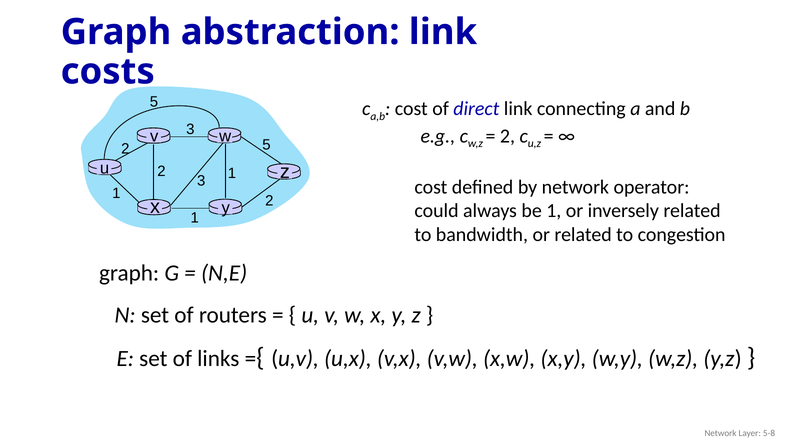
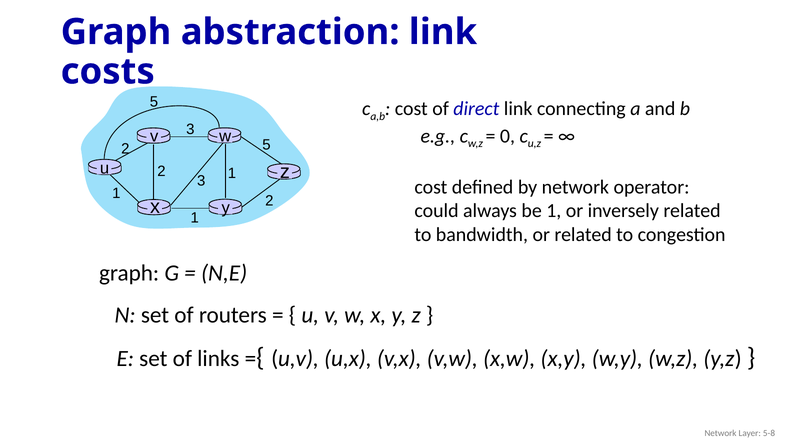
2: 2 -> 0 (507, 136)
